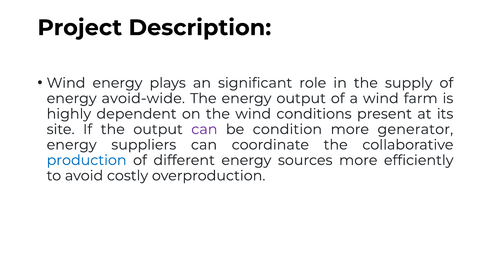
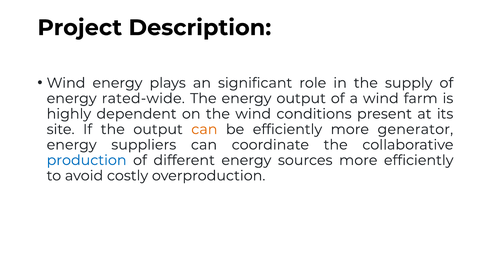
avoid-wide: avoid-wide -> rated-wide (143, 98)
can colour: purple -> orange (204, 129)
be condition: condition -> efficiently (287, 129)
